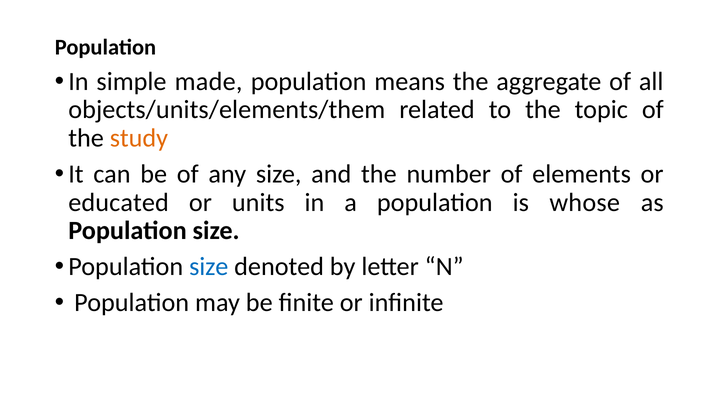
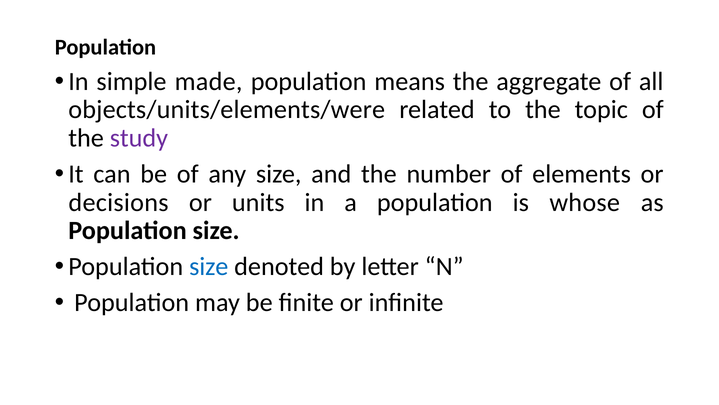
objects/units/elements/them: objects/units/elements/them -> objects/units/elements/were (227, 110)
study colour: orange -> purple (139, 138)
educated: educated -> decisions (119, 202)
